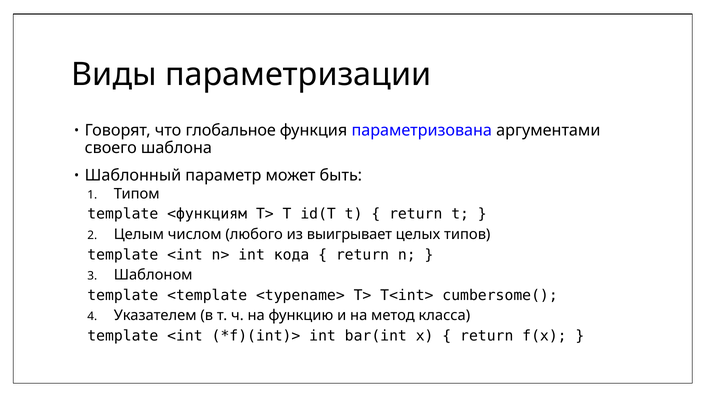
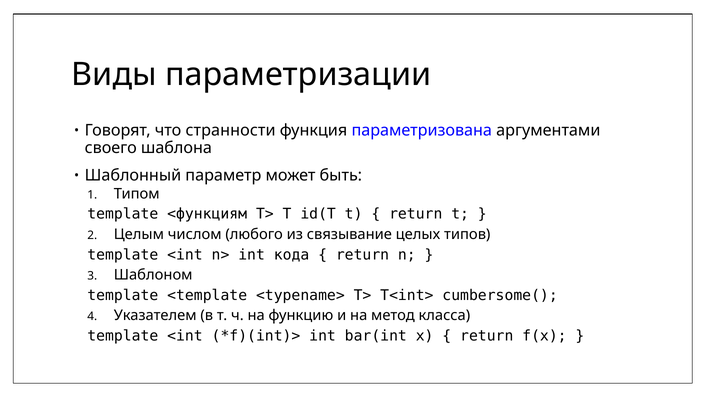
глобальное: глобальное -> странности (231, 130)
выигрывает: выигрывает -> связывание (349, 234)
